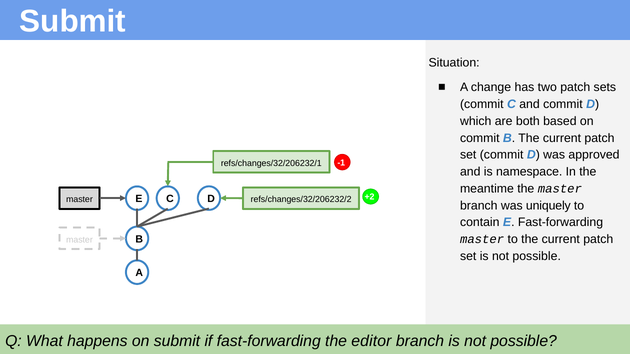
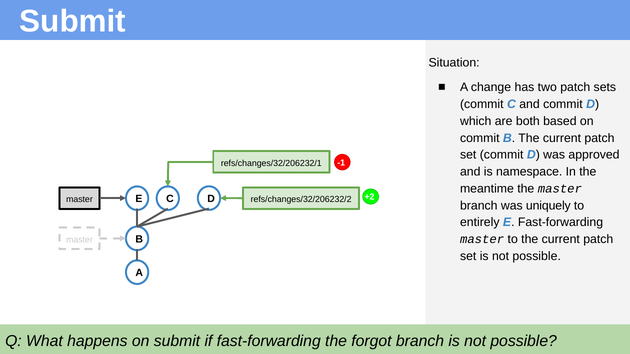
contain: contain -> entirely (480, 223)
editor: editor -> forgot (371, 342)
